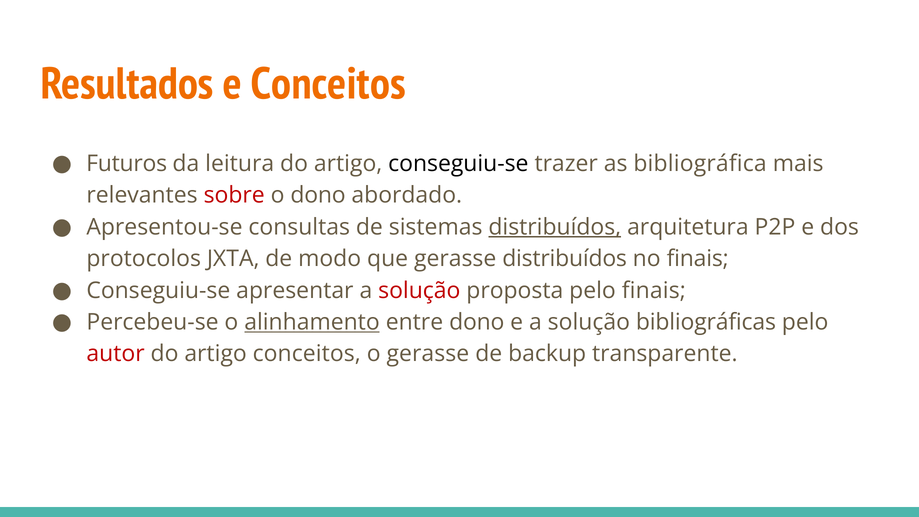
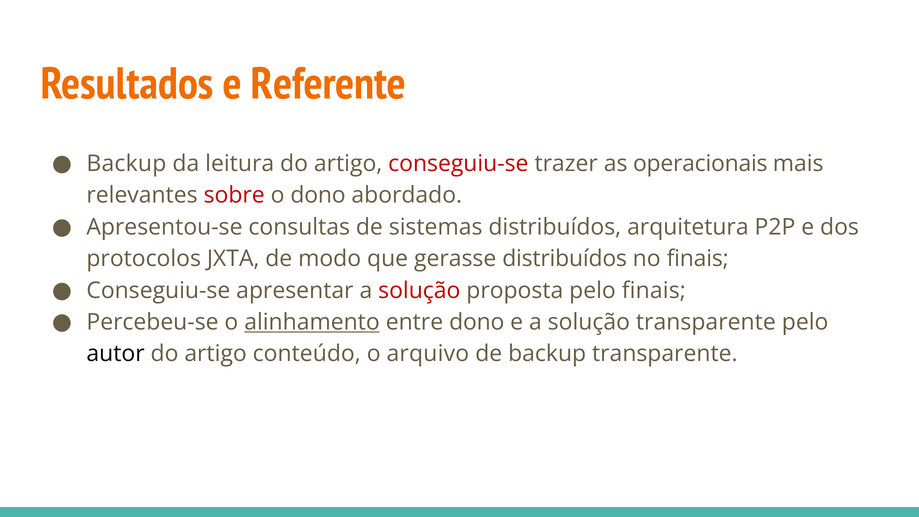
e Conceitos: Conceitos -> Referente (328, 84)
Futuros: Futuros -> Backup (126, 164)
conseguiu-se colour: black -> red (458, 164)
bibliográfica: bibliográfica -> operacionais (700, 164)
distribuídos underline: present -> none (555, 227)
solução bibliográficas: bibliográficas -> transparente (706, 322)
autor colour: red -> black (116, 354)
artigo conceitos: conceitos -> conteúdo (307, 354)
o gerasse: gerasse -> arquivo (428, 354)
